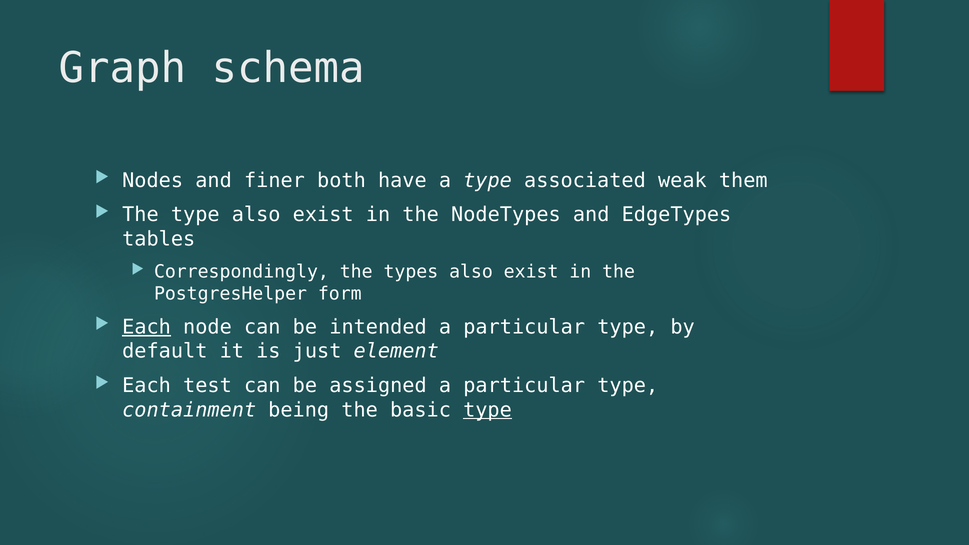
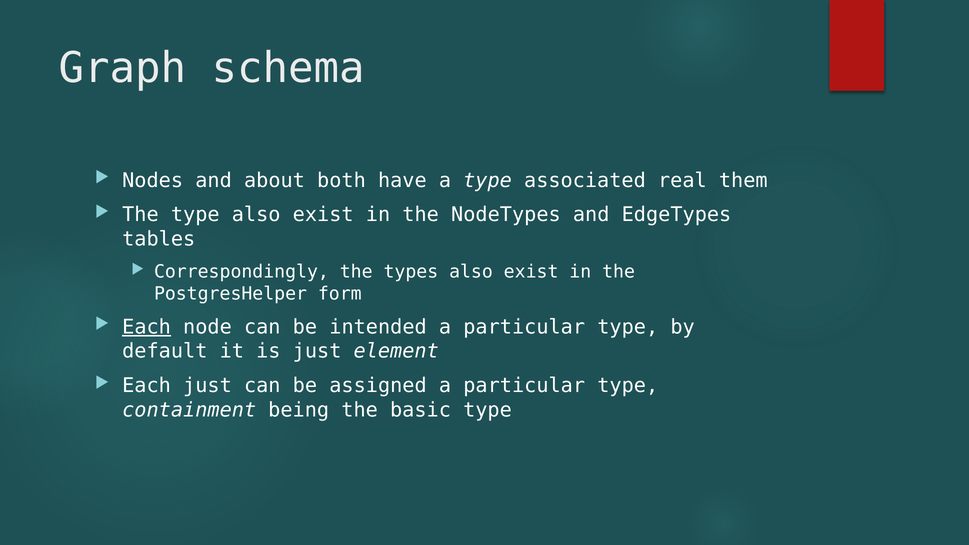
finer: finer -> about (274, 180)
weak: weak -> real (682, 180)
Each test: test -> just (207, 386)
type underline: present -> none (487, 410)
